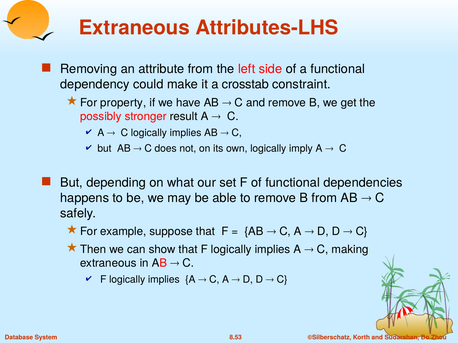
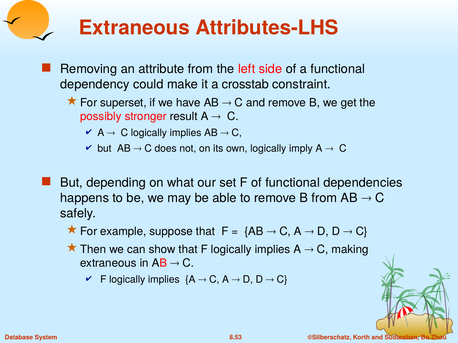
property: property -> superset (123, 103)
